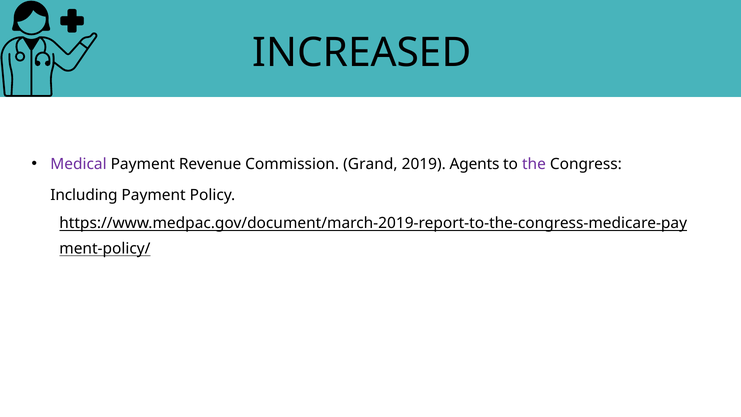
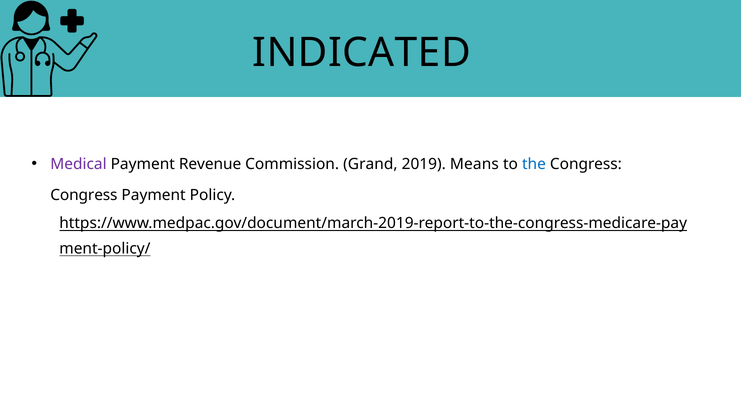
INCREASED: INCREASED -> INDICATED (362, 53)
Agents: Agents -> Means (474, 164)
the colour: purple -> blue (534, 164)
Including: Including -> Congress (84, 195)
